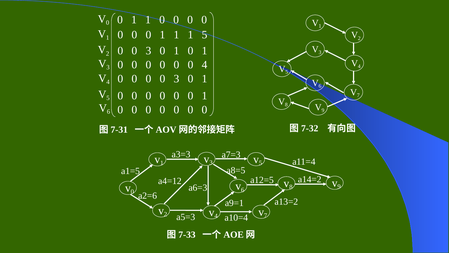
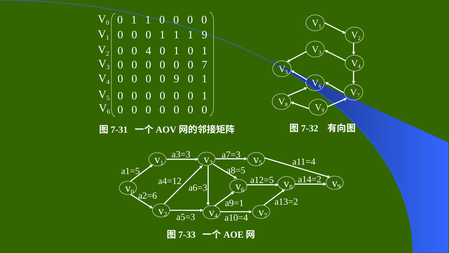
1 5: 5 -> 9 (205, 35)
3: 3 -> 4 (148, 51)
0 4: 4 -> 7 (205, 65)
0 0 0 3: 3 -> 9 (176, 79)
